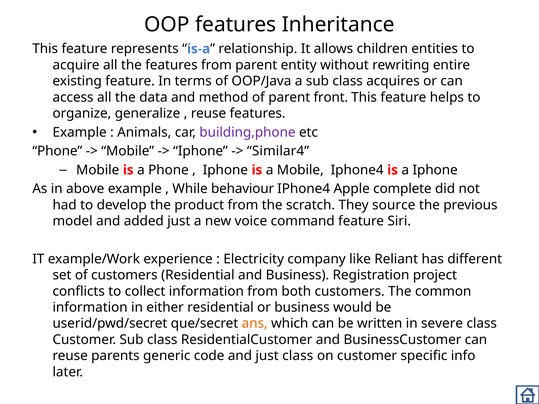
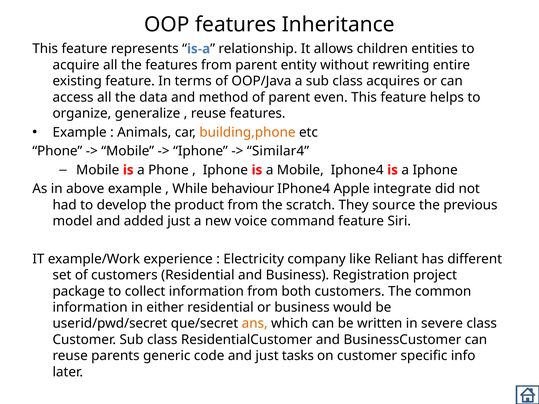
front: front -> even (331, 97)
building,phone colour: purple -> orange (247, 132)
complete: complete -> integrate (402, 189)
conflicts: conflicts -> package (79, 291)
just class: class -> tasks (298, 356)
